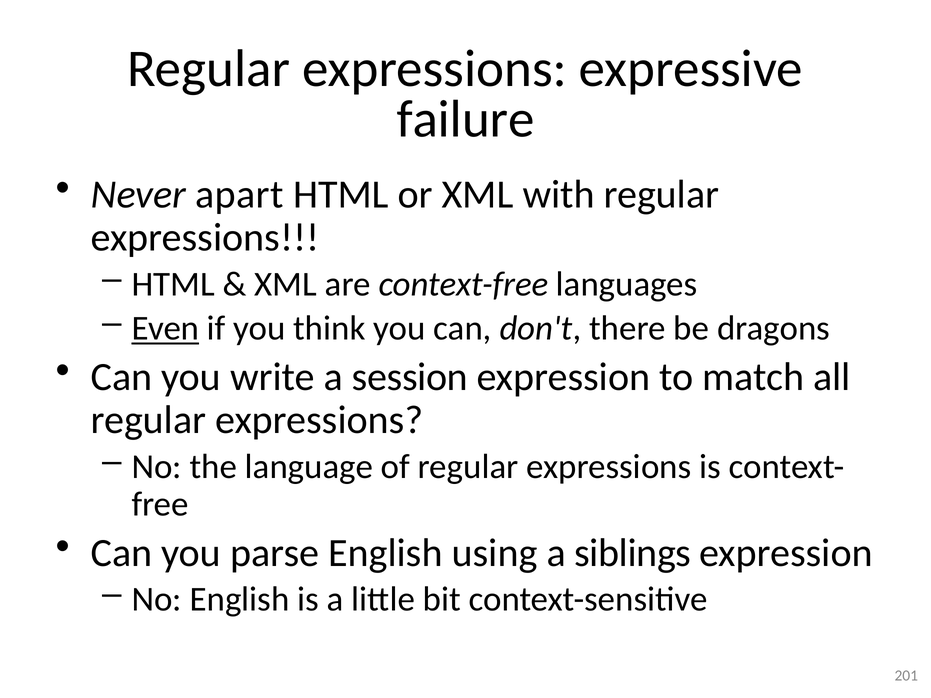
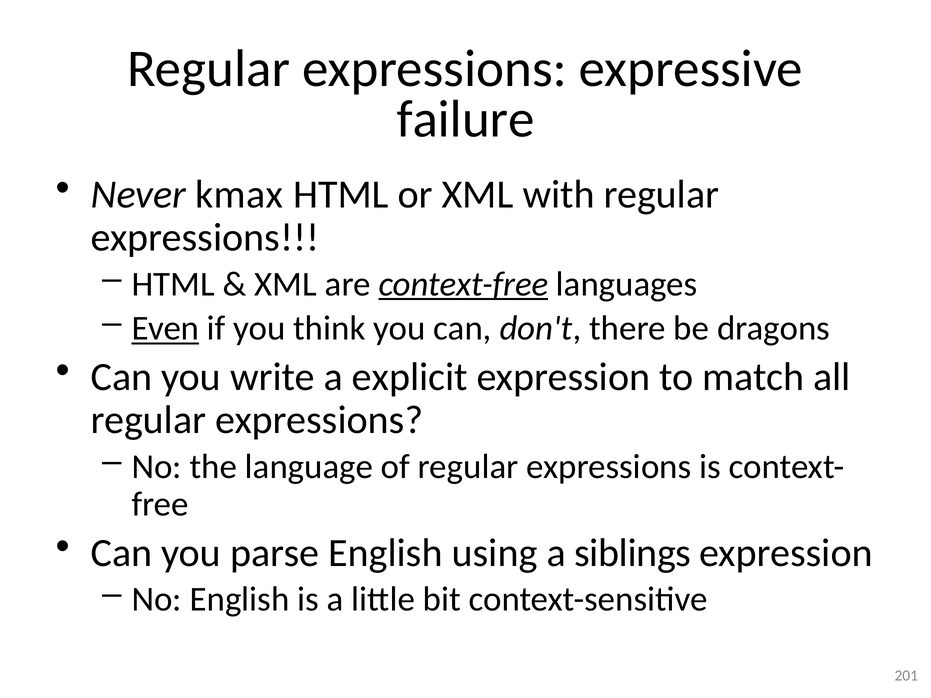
apart: apart -> kmax (239, 194)
context-free underline: none -> present (463, 284)
session: session -> explicit (410, 377)
